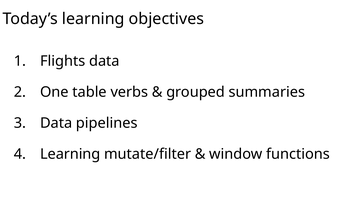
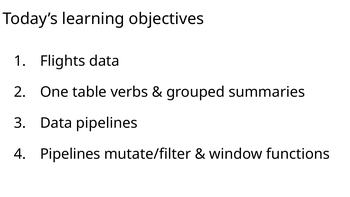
Learning: Learning -> Pipelines (70, 154)
